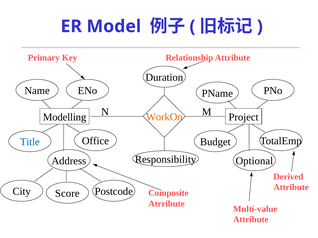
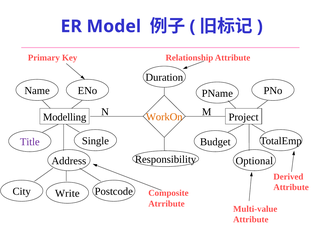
Office: Office -> Single (95, 141)
Title colour: blue -> purple (30, 142)
Score: Score -> Write (67, 194)
